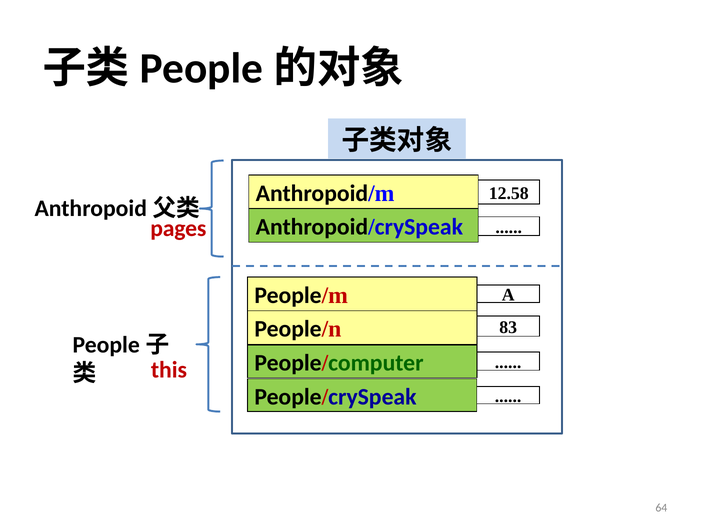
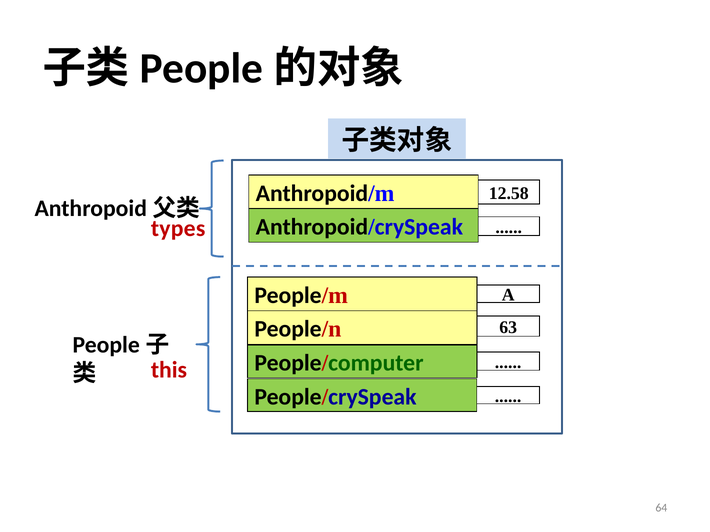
pages: pages -> types (178, 229)
83: 83 -> 63 (508, 328)
